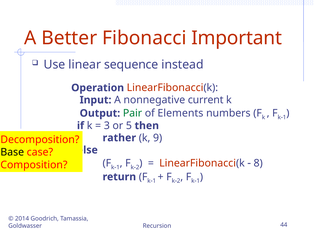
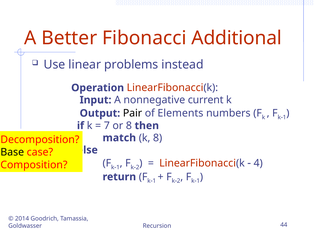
Important: Important -> Additional (237, 38)
sequence: sequence -> problems (131, 64)
Pair colour: green -> black (132, 113)
3: 3 -> 7 (107, 125)
or 5: 5 -> 8 (129, 125)
rather: rather -> match (119, 138)
k 9: 9 -> 8 (158, 138)
8: 8 -> 4 (258, 163)
